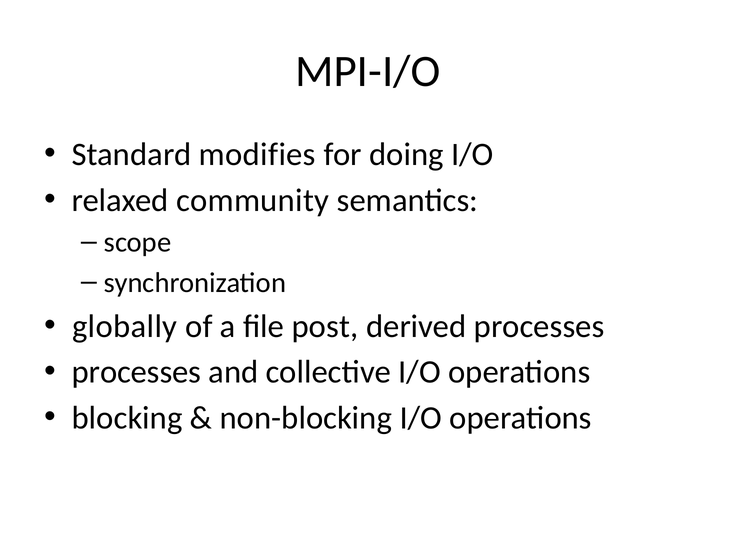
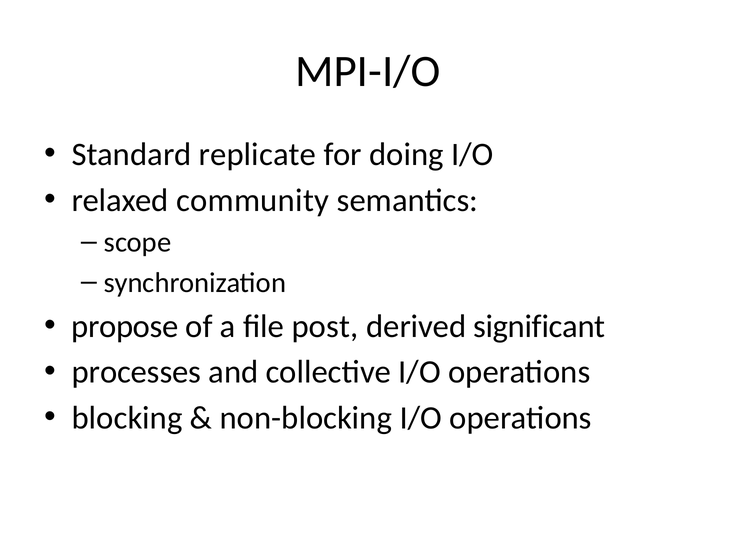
modifies: modifies -> replicate (257, 154)
globally: globally -> propose (125, 326)
derived processes: processes -> significant (539, 326)
